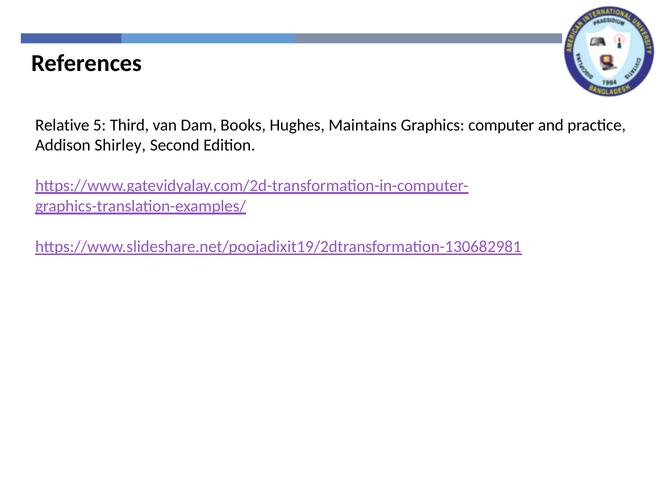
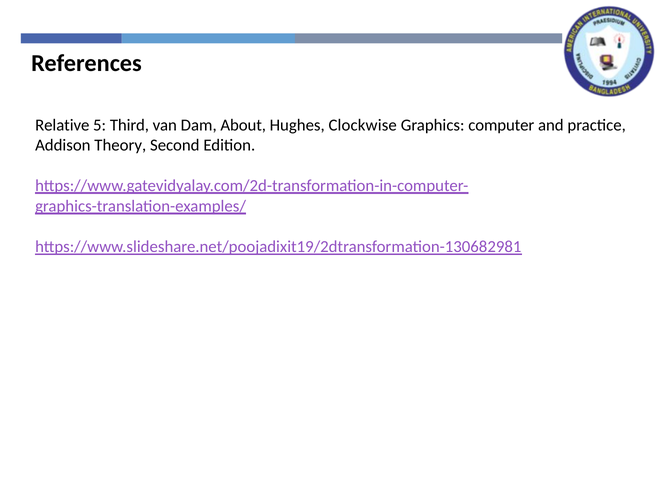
Books: Books -> About (243, 125)
Maintains: Maintains -> Clockwise (363, 125)
Shirley: Shirley -> Theory (120, 145)
